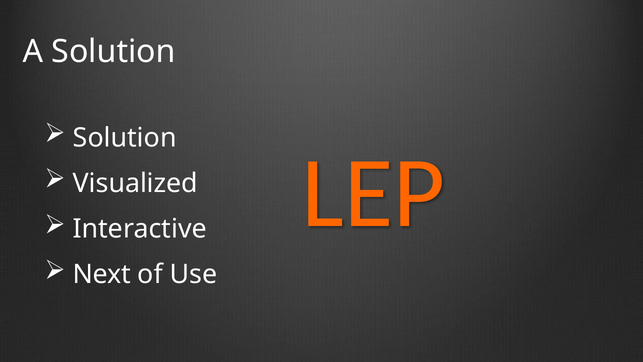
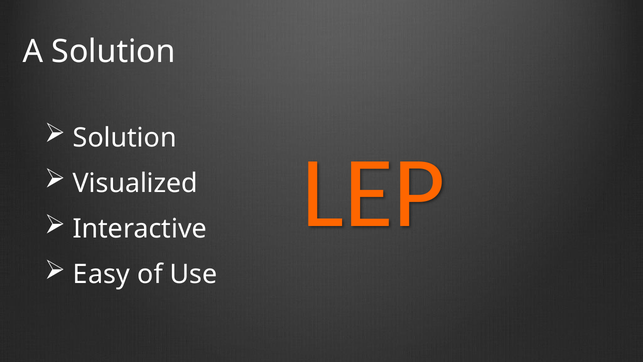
Next: Next -> Easy (102, 274)
